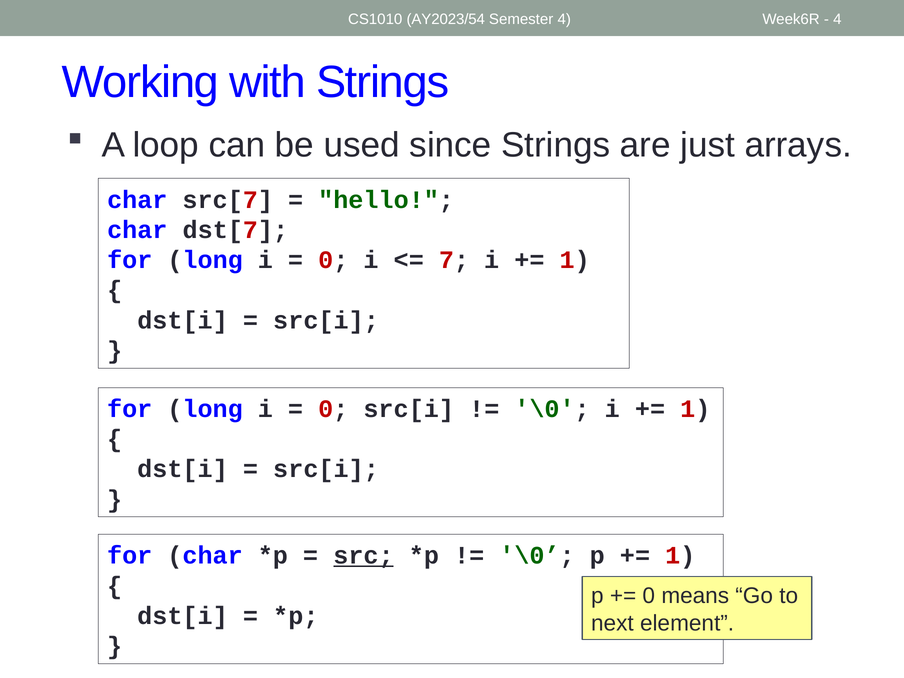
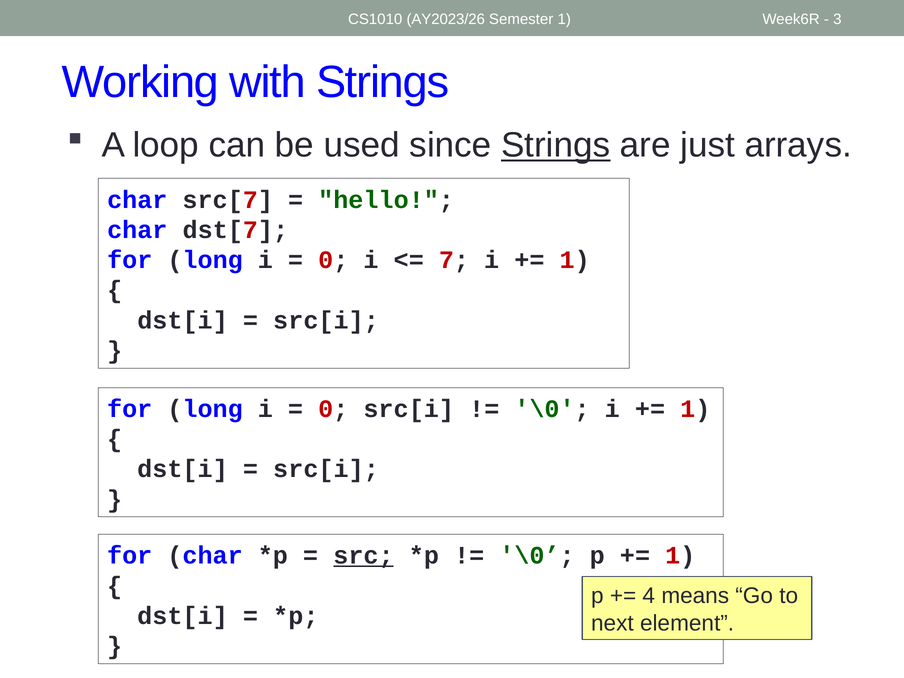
AY2023/54: AY2023/54 -> AY2023/26 (446, 19)
Semester 4: 4 -> 1 (564, 19)
4: 4 -> 3 (837, 19)
Strings underline: none -> present (556, 145)
0: 0 -> 4 (649, 596)
